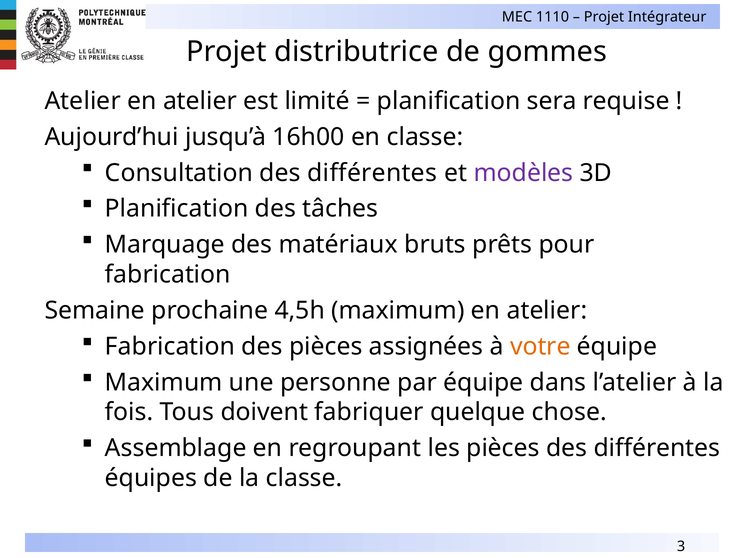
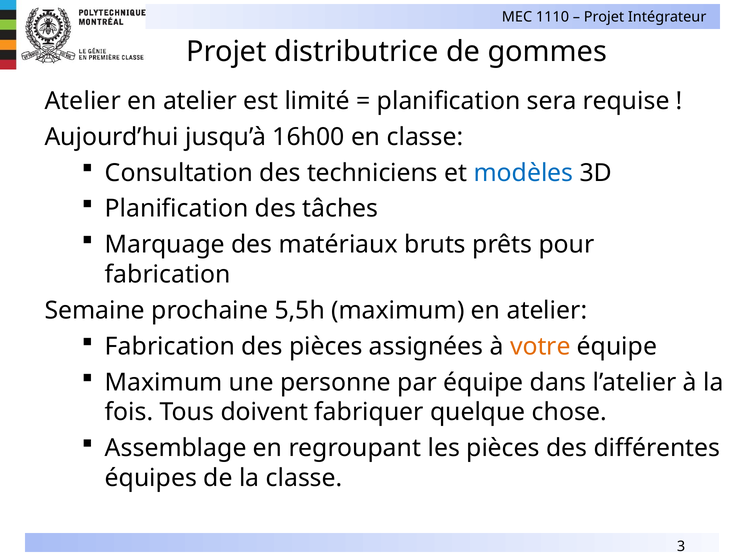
Consultation des différentes: différentes -> techniciens (372, 173)
modèles colour: purple -> blue (523, 173)
4,5h: 4,5h -> 5,5h (300, 311)
